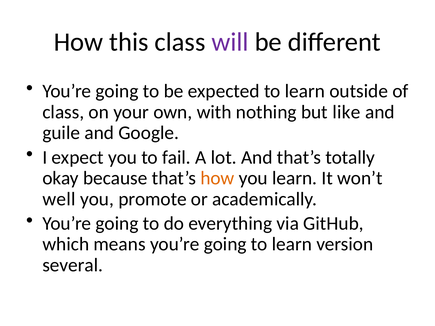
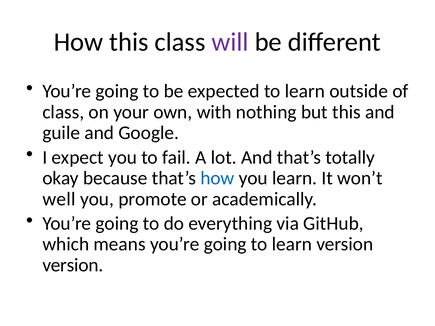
but like: like -> this (347, 112)
how colour: orange -> blue (217, 178)
several: several -> version (73, 265)
